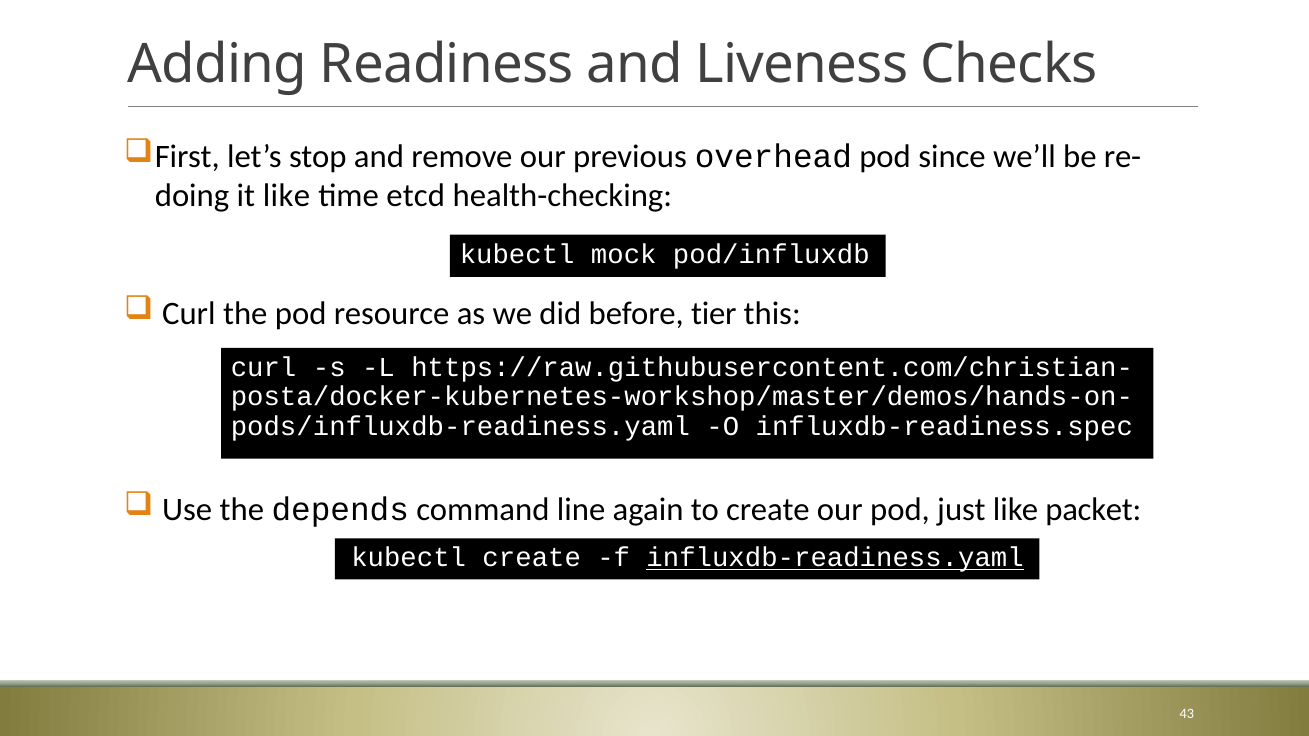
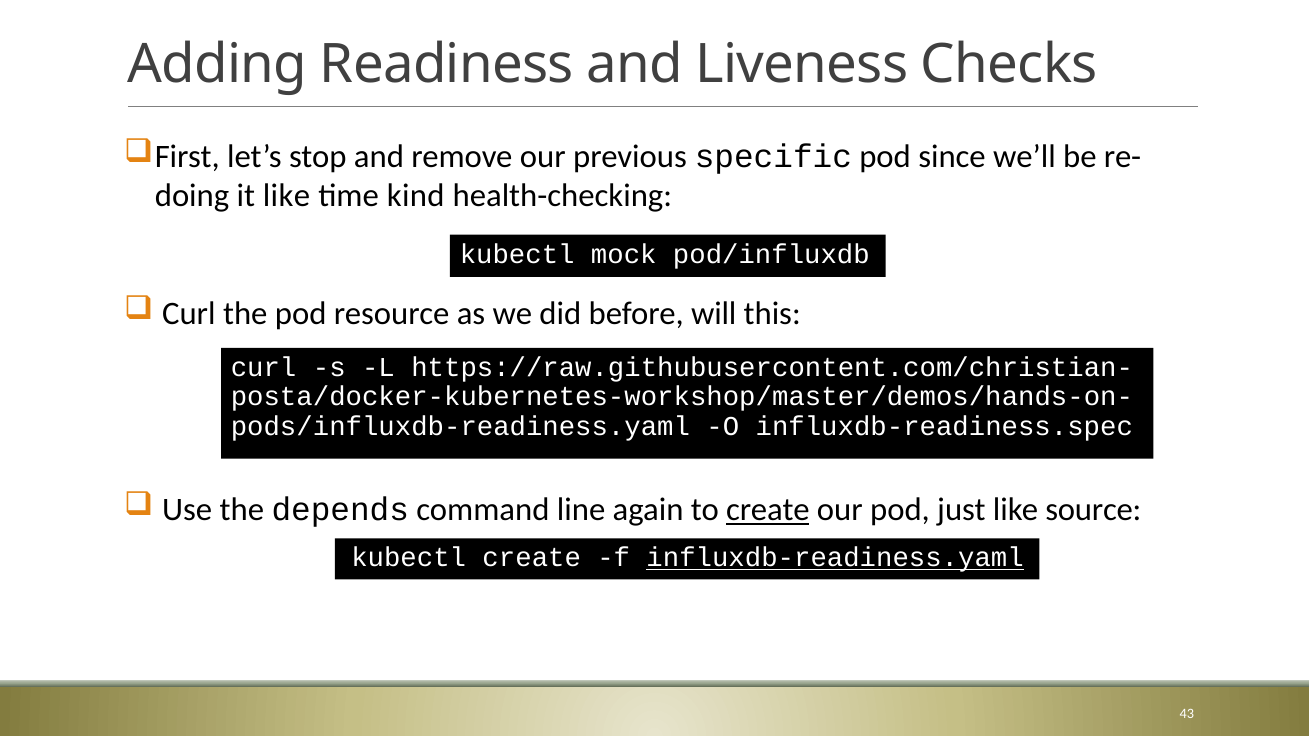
overhead: overhead -> specific (773, 157)
etcd: etcd -> kind (416, 196)
tier: tier -> will (714, 314)
create underline: none -> present (768, 510)
packet: packet -> source (1093, 510)
